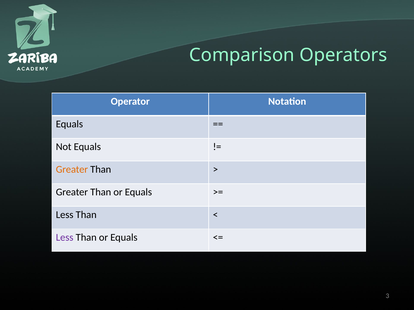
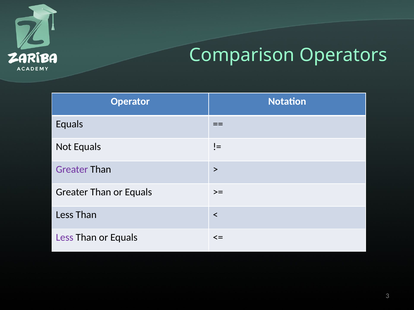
Greater colour: orange -> purple (72, 170)
